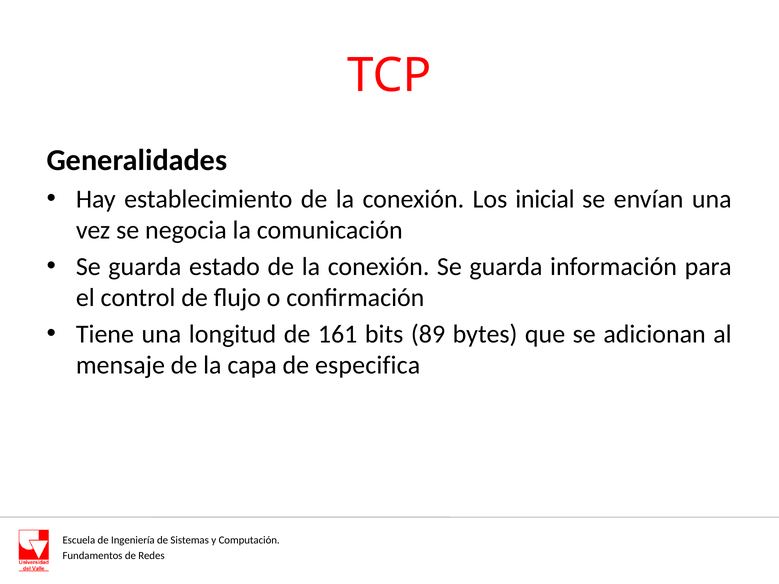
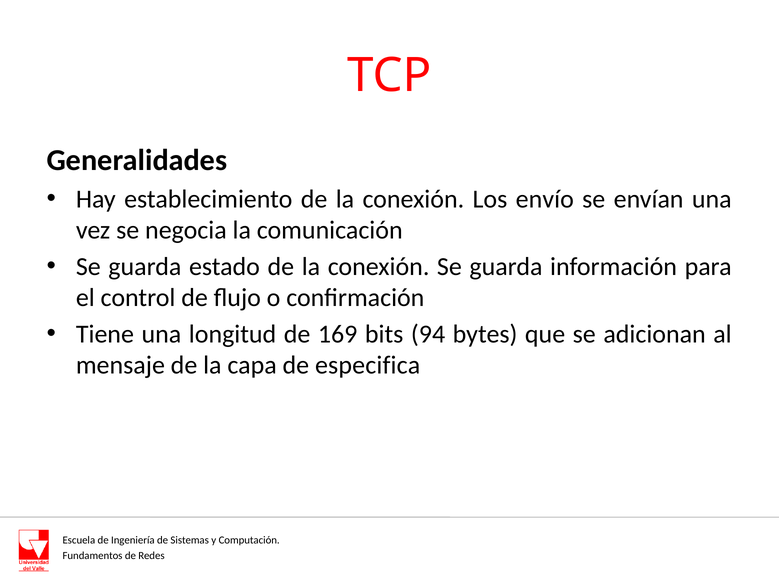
inicial: inicial -> envío (545, 199)
161: 161 -> 169 (338, 334)
89: 89 -> 94 (428, 334)
